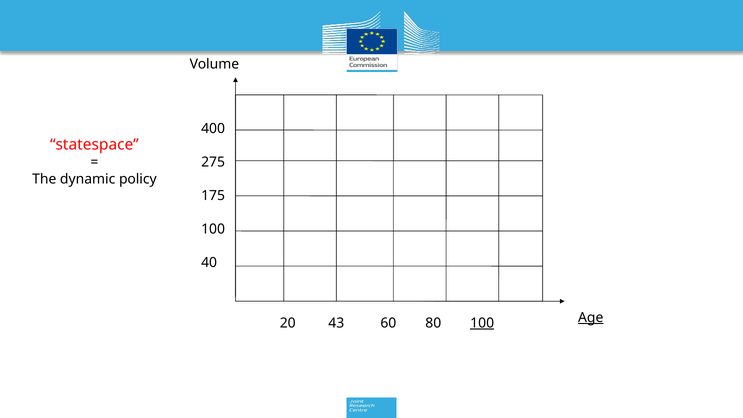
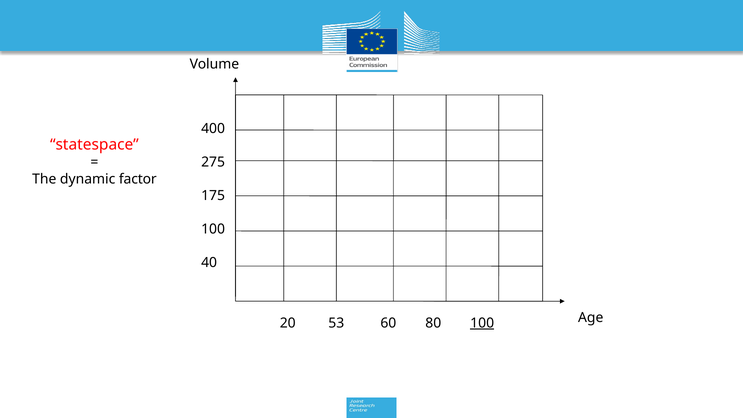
policy: policy -> factor (138, 179)
Age underline: present -> none (591, 318)
43: 43 -> 53 (336, 323)
